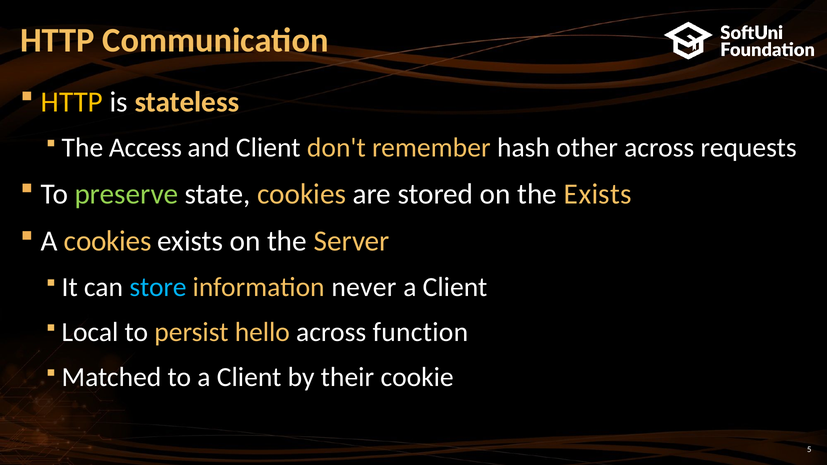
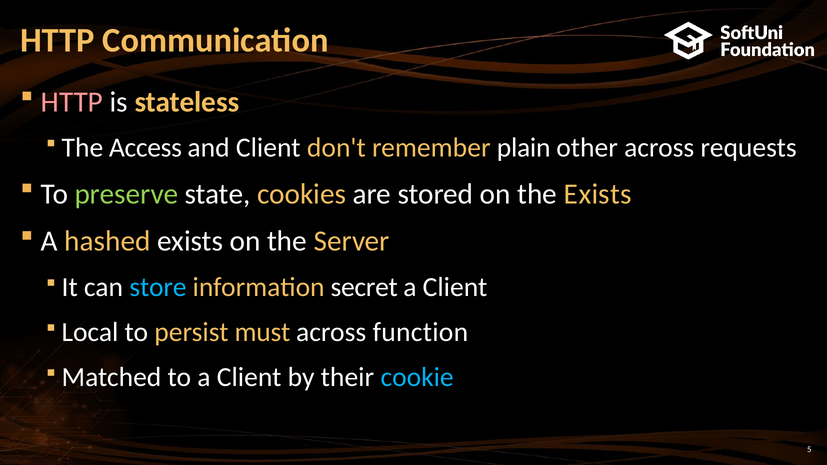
HTTP colour: yellow -> pink (72, 102)
hash: hash -> plain (524, 148)
A cookies: cookies -> hashed (108, 241)
never: never -> secret (364, 287)
hello: hello -> must (262, 333)
cookie colour: white -> light blue (417, 378)
